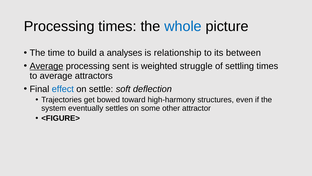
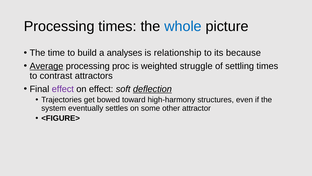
between: between -> because (243, 53)
sent: sent -> proc (121, 66)
to average: average -> contrast (56, 76)
effect colour: blue -> purple (63, 89)
on settle: settle -> effect (101, 89)
deflection underline: none -> present (152, 89)
